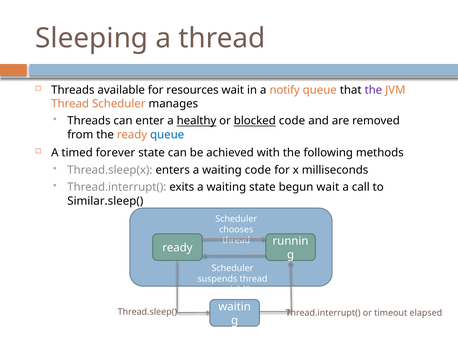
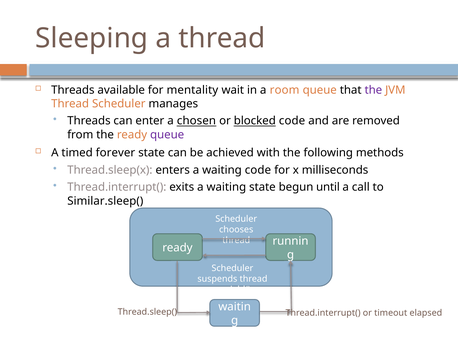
resources: resources -> mentality (192, 90)
notify: notify -> room (285, 90)
healthy: healthy -> chosen (196, 121)
queue colour: blue -> purple (167, 135)
begun wait: wait -> until (328, 187)
